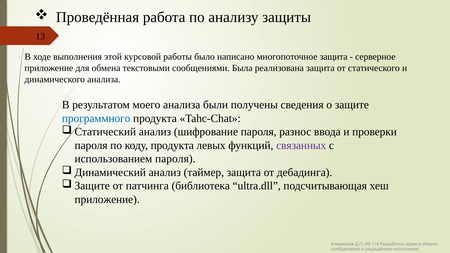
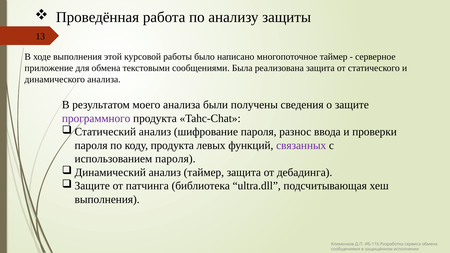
многопоточное защита: защита -> таймер (334, 57)
программного colour: blue -> purple (96, 119)
приложение: приложение -> выполнения (107, 200)
